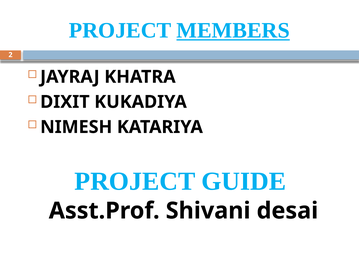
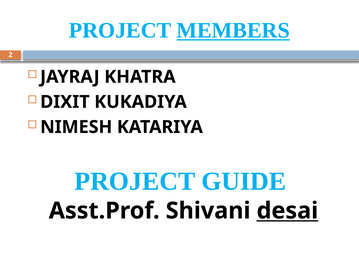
desai underline: none -> present (287, 210)
